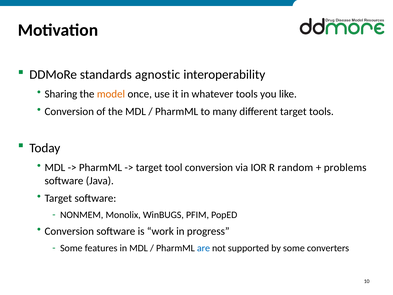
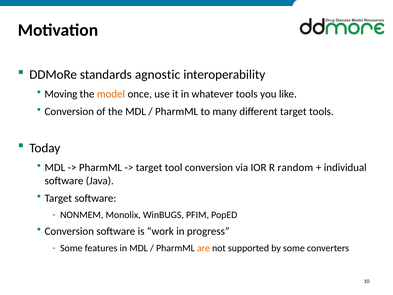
Sharing: Sharing -> Moving (61, 94)
problems: problems -> individual (345, 167)
are colour: blue -> orange (203, 248)
